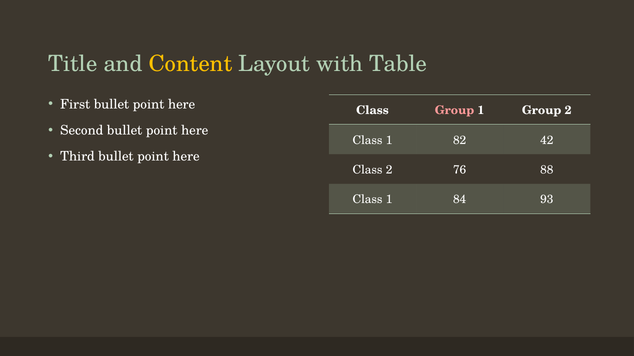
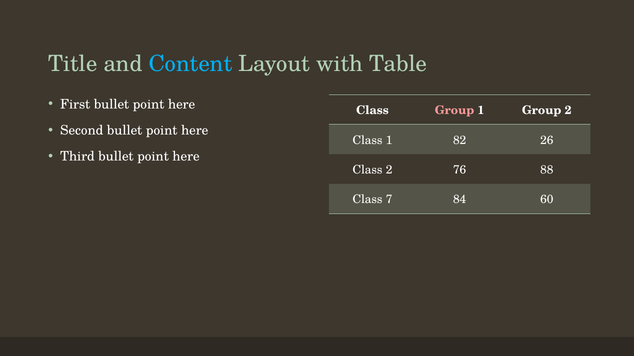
Content colour: yellow -> light blue (190, 64)
42: 42 -> 26 (547, 140)
1: 1 -> 7 (389, 200)
93: 93 -> 60 (547, 200)
